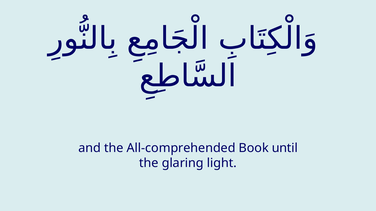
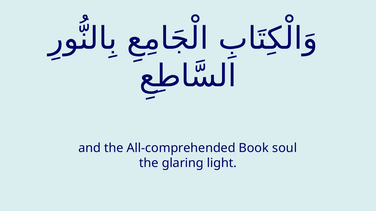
until: until -> soul (285, 148)
